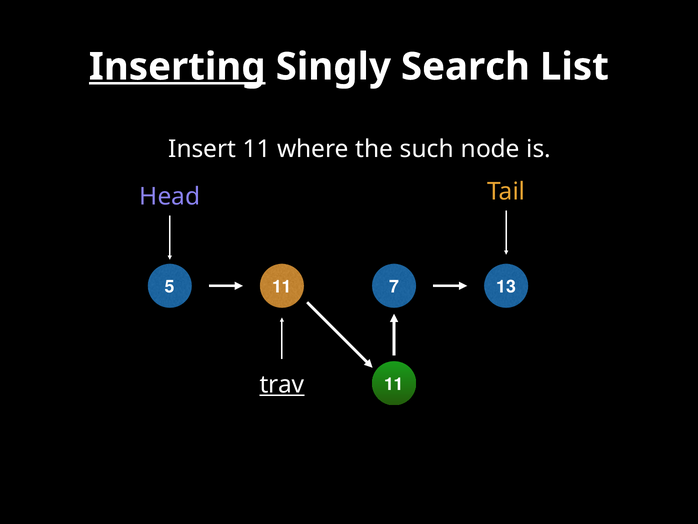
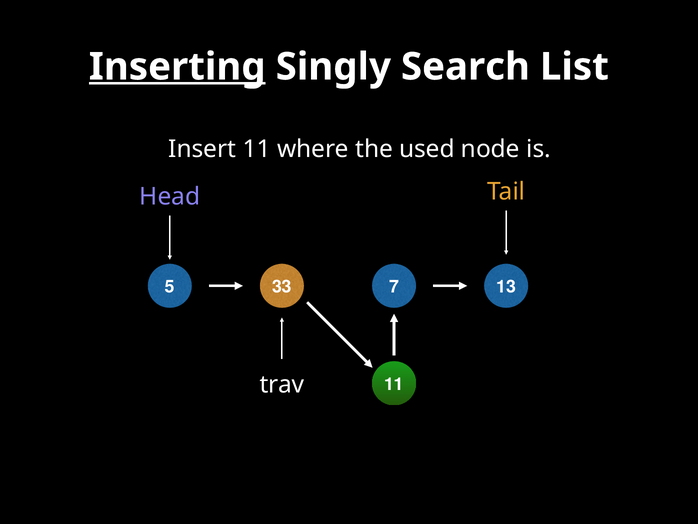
such: such -> used (427, 149)
5 11: 11 -> 33 (282, 287)
trav underline: present -> none (282, 385)
